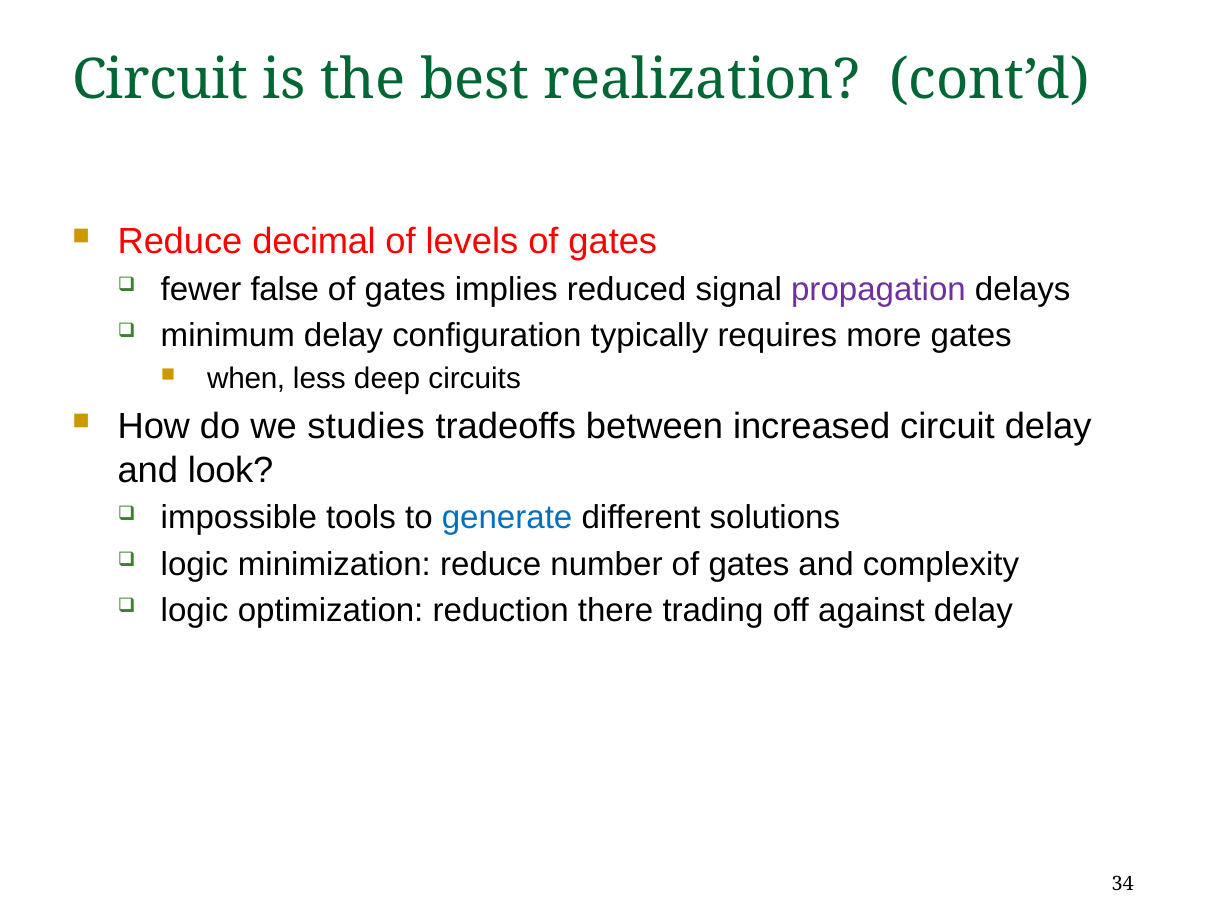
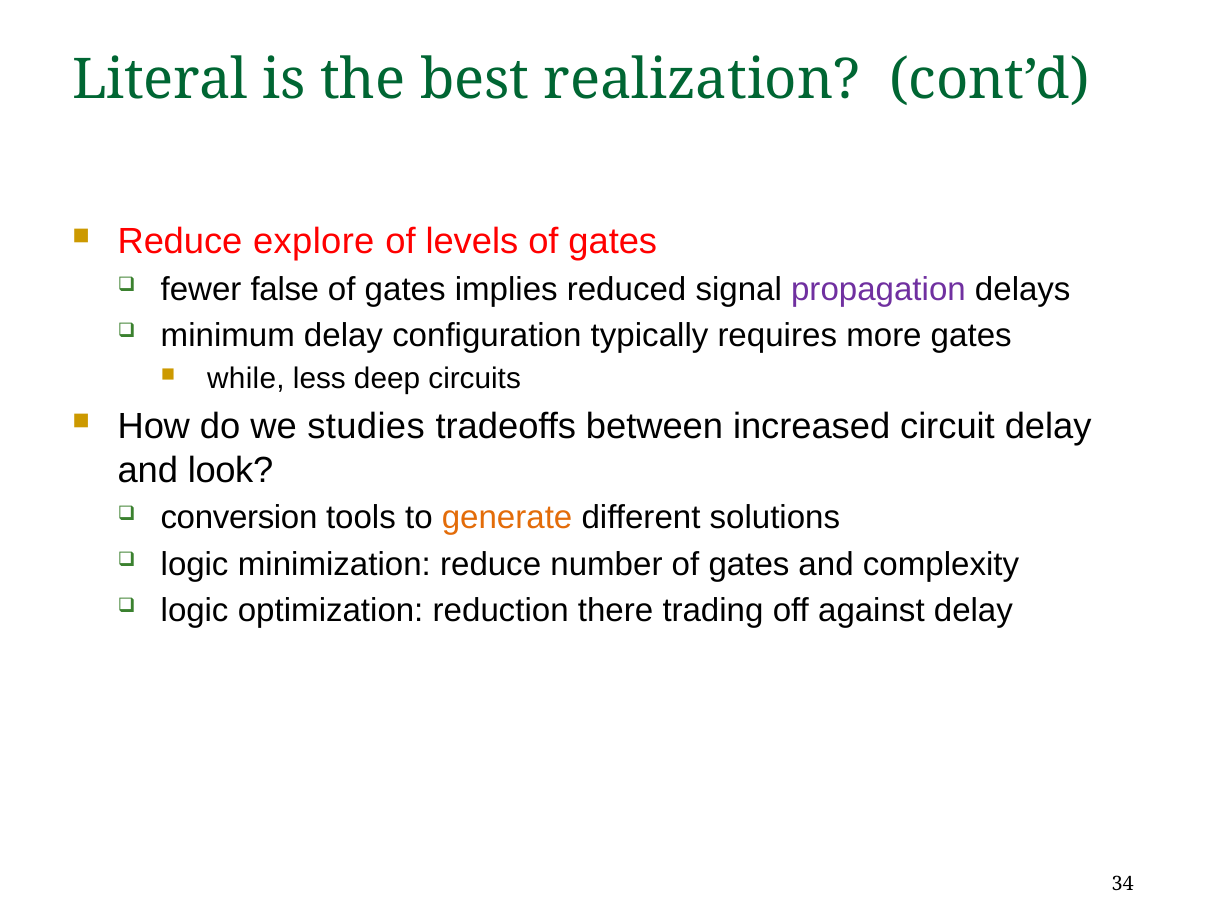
Circuit: Circuit -> Literal (160, 80)
decimal: decimal -> explore (314, 241)
when: when -> while (246, 379)
impossible: impossible -> conversion (239, 518)
generate colour: blue -> orange (507, 518)
